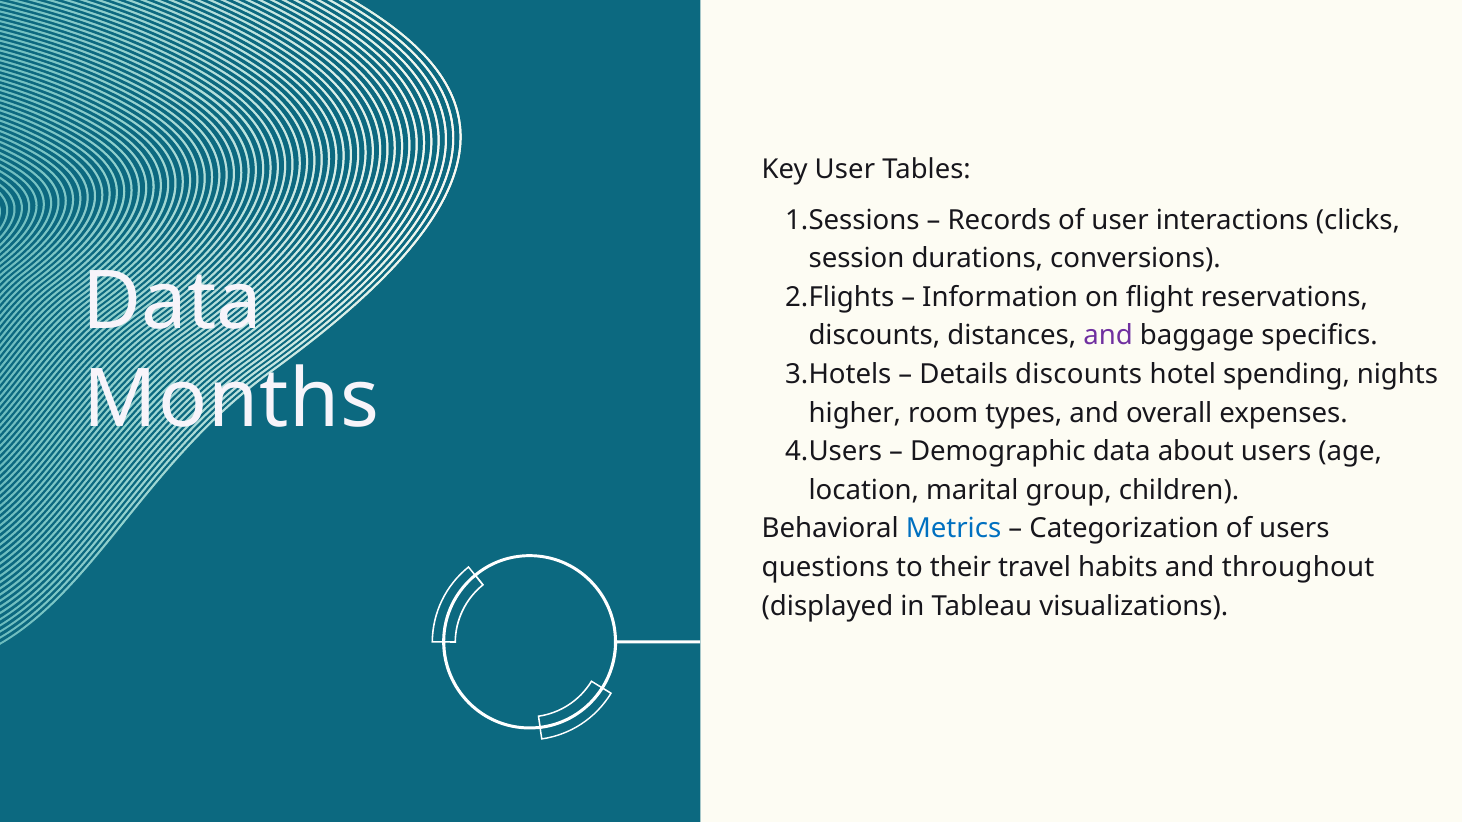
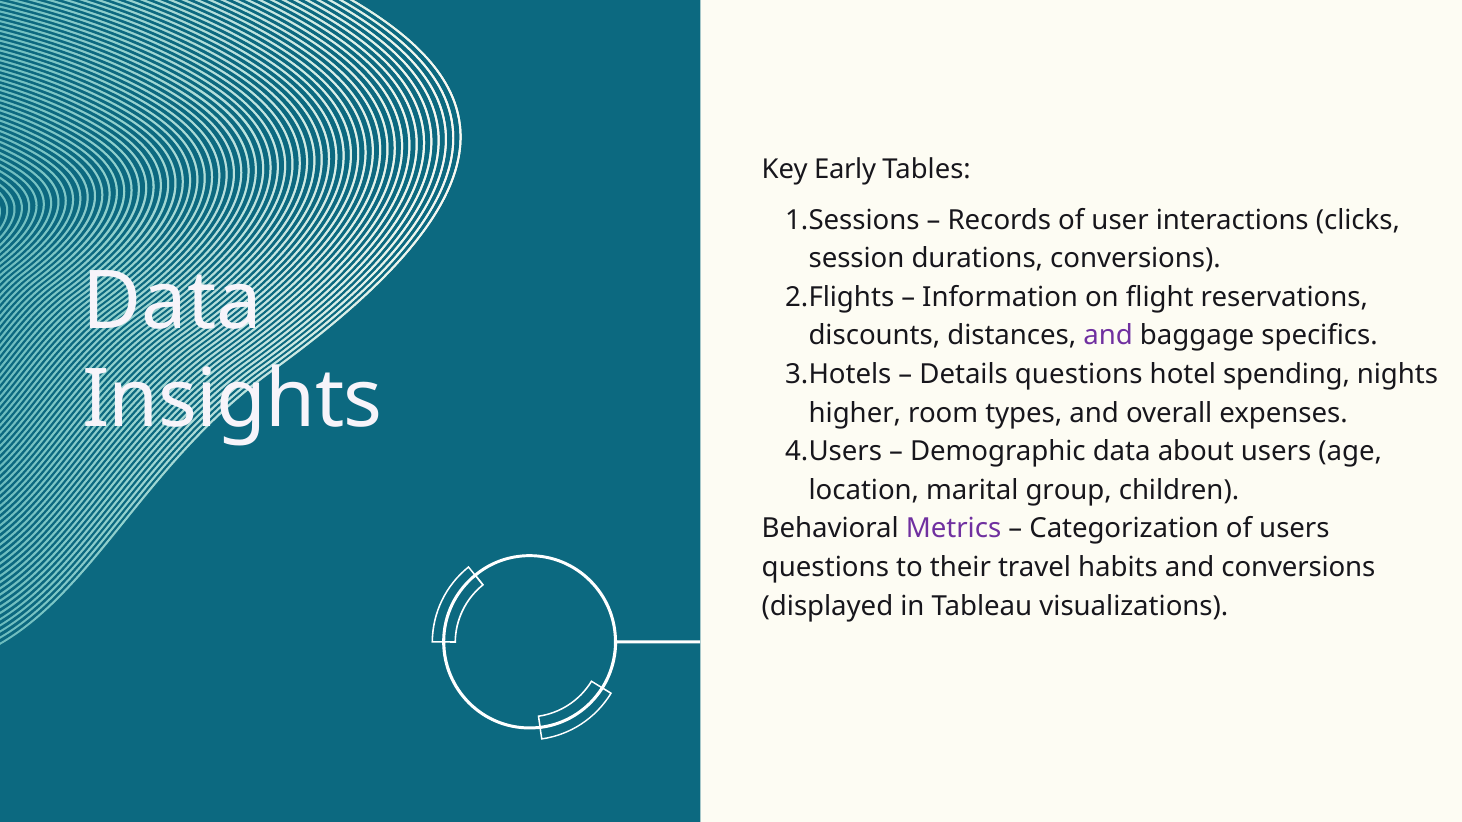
Key User: User -> Early (845, 170)
Details discounts: discounts -> questions (1079, 375)
Months: Months -> Insights (232, 399)
Metrics colour: blue -> purple (954, 529)
and throughout: throughout -> conversions (1298, 568)
